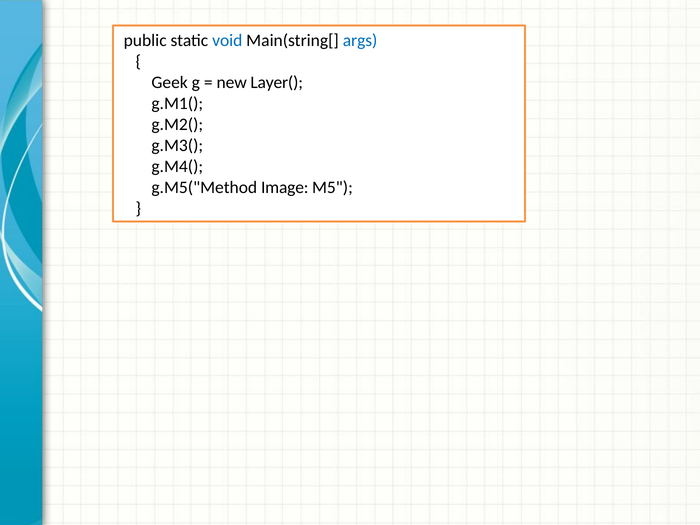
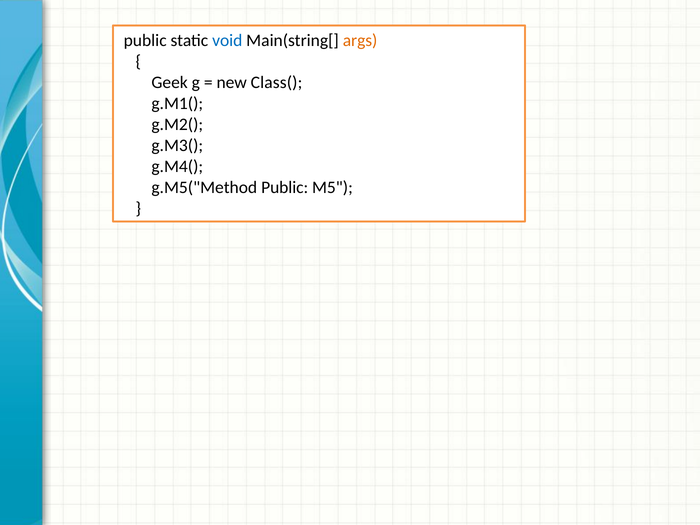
args colour: blue -> orange (360, 41)
Layer(: Layer( -> Class( (277, 83)
g.M5("Method Image: Image -> Public (285, 188)
